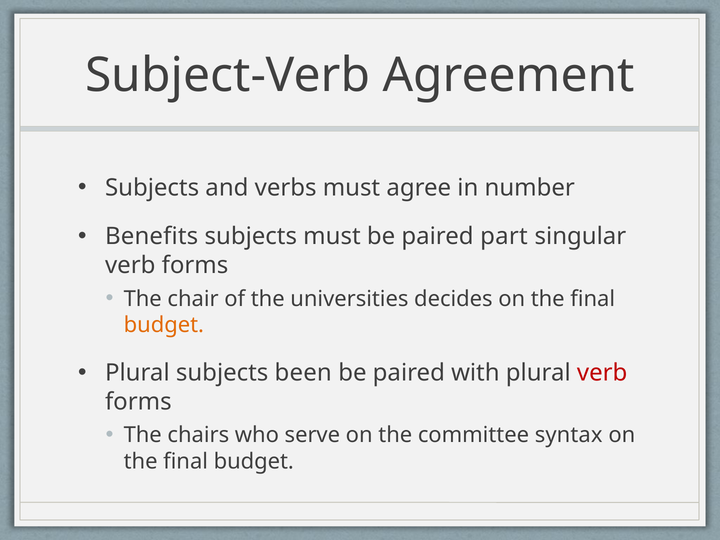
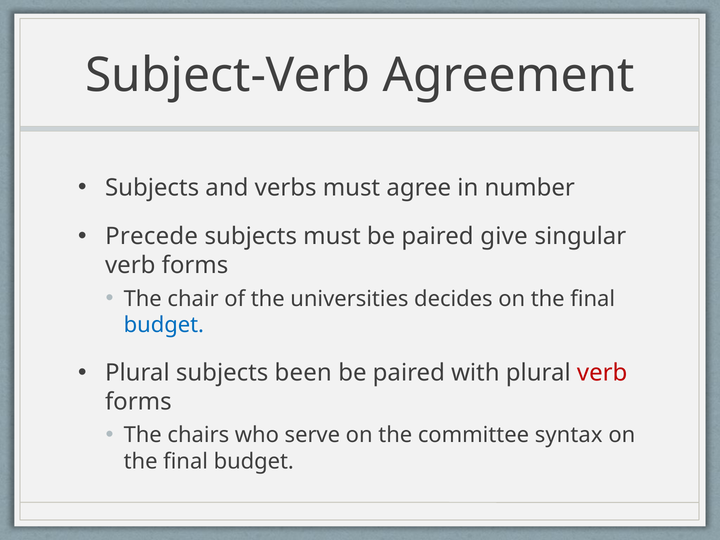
Benefits: Benefits -> Precede (152, 237)
part: part -> give (504, 237)
budget colour: orange -> blue (164, 325)
